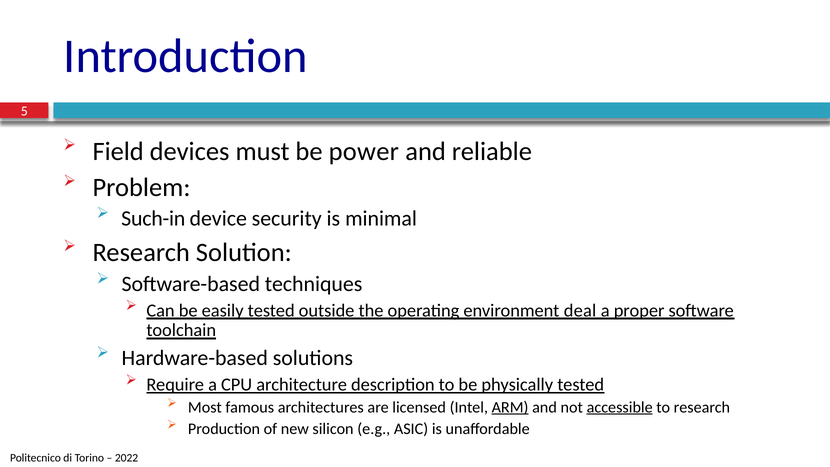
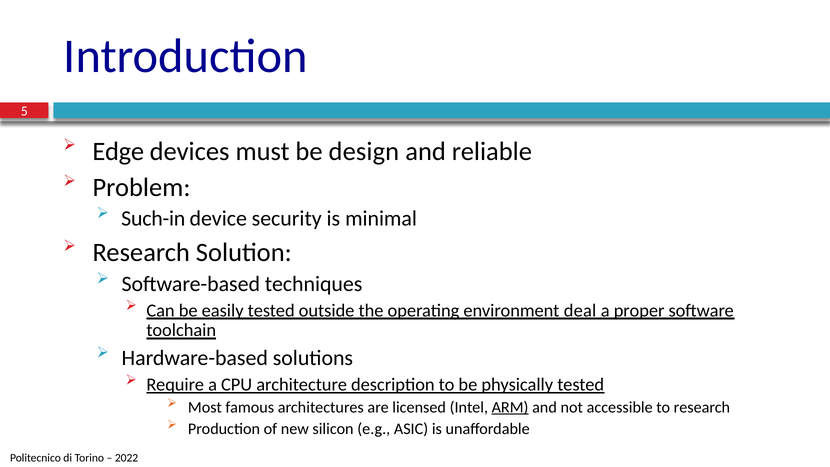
Field: Field -> Edge (118, 152)
power: power -> design (364, 152)
accessible underline: present -> none (620, 407)
